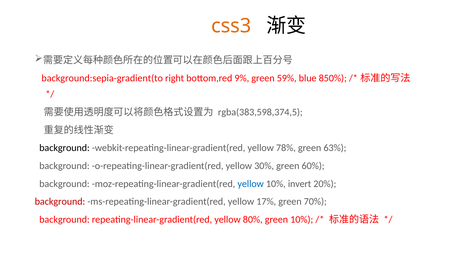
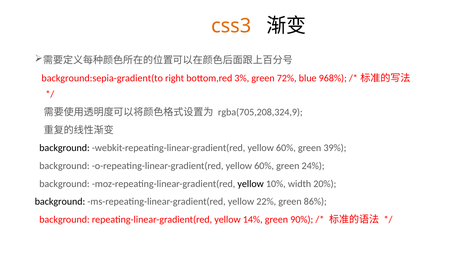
9%: 9% -> 3% (242, 78)
59%: 59% -> 72% (287, 78)
850%: 850% -> 968% (333, 78)
rgba(383,598,374,5: rgba(383,598,374,5 -> rgba(705,208,324,9 (260, 112)
webkit-repeating-linear-gradient(red yellow 78%: 78% -> 60% (286, 148)
63%: 63% -> 39% (335, 148)
o-repeating-linear-gradient(red yellow 30%: 30% -> 60% (264, 166)
60%: 60% -> 24% (313, 166)
yellow colour: blue -> black (251, 183)
invert: invert -> width (300, 183)
background colour: red -> black (60, 201)
17%: 17% -> 22% (266, 201)
70%: 70% -> 86% (315, 201)
80%: 80% -> 14% (253, 219)
green 10%: 10% -> 90% (302, 219)
